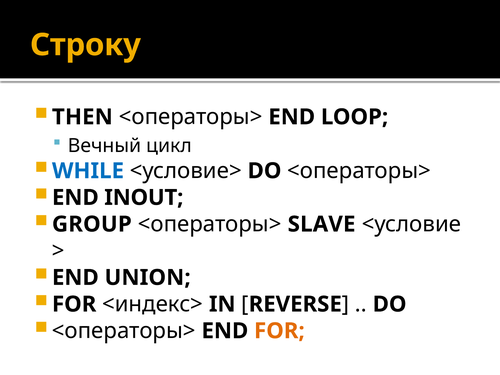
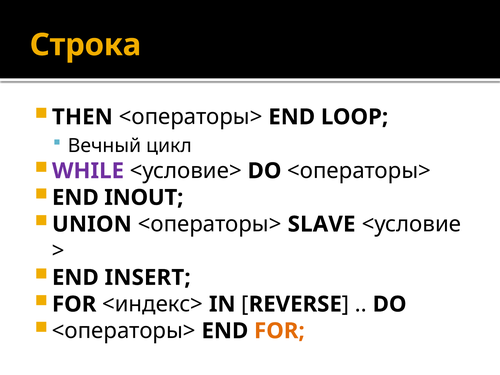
Строку: Строку -> Строка (86, 45)
WHILE colour: blue -> purple (88, 171)
GROUP: GROUP -> UNION (92, 224)
UNION: UNION -> INSERT (148, 278)
